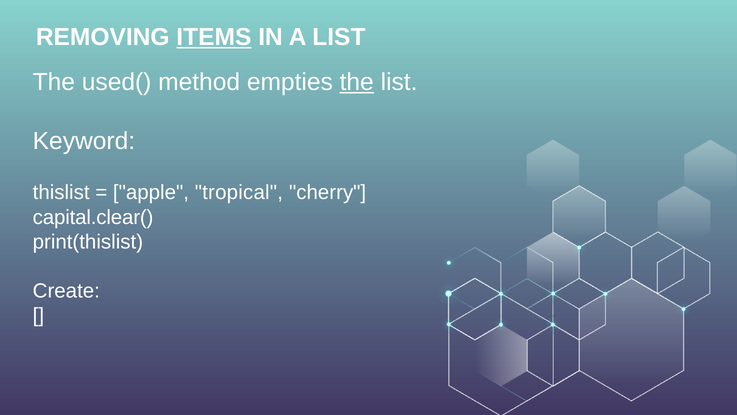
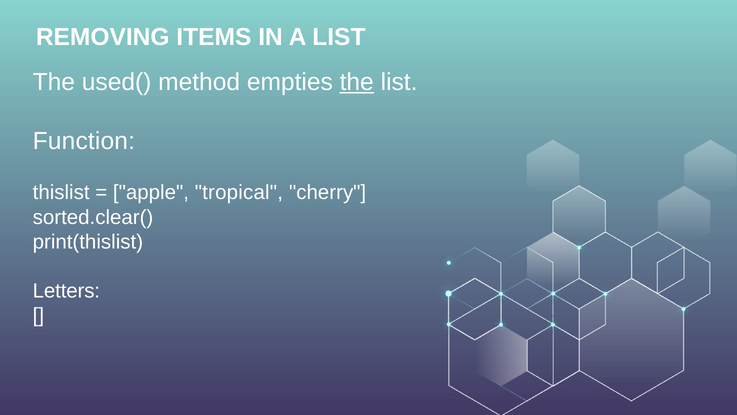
ITEMS underline: present -> none (214, 37)
Keyword: Keyword -> Function (84, 141)
capital.clear(: capital.clear( -> sorted.clear( (93, 217)
Create: Create -> Letters (66, 291)
